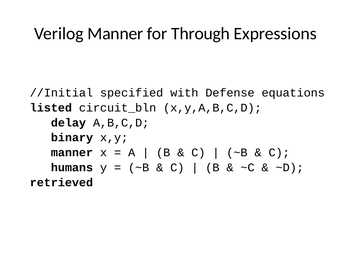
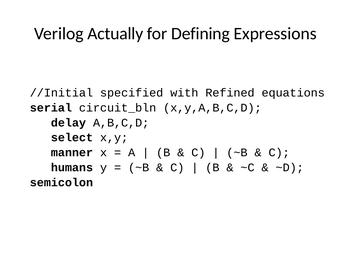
Verilog Manner: Manner -> Actually (115, 34)
Through: Through -> Defining (201, 34)
Defense: Defense -> Refined (230, 93)
listed: listed -> serial (51, 108)
binary: binary -> select (72, 138)
retrieved: retrieved -> semicolon (61, 183)
